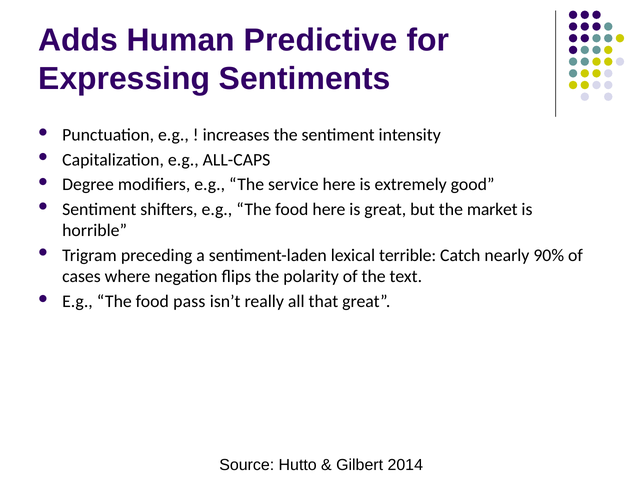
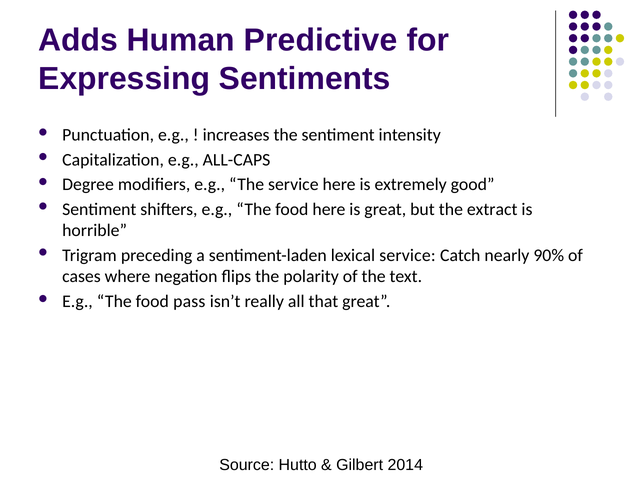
market: market -> extract (492, 209)
lexical terrible: terrible -> service (407, 256)
